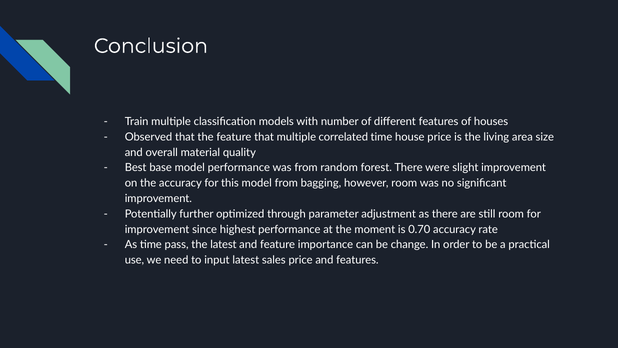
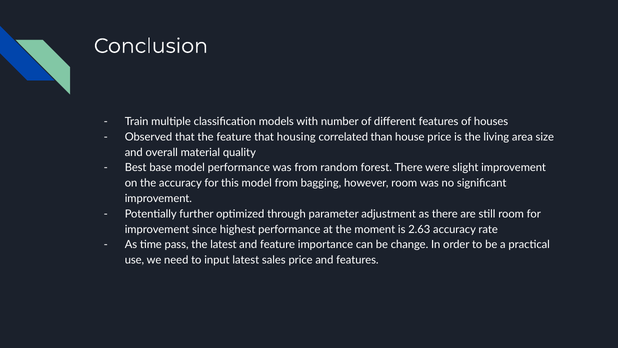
that multiple: multiple -> housing (296, 137)
correlated time: time -> than (381, 137)
0.70: 0.70 -> 2.63 (419, 229)
